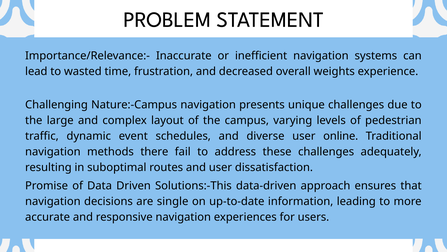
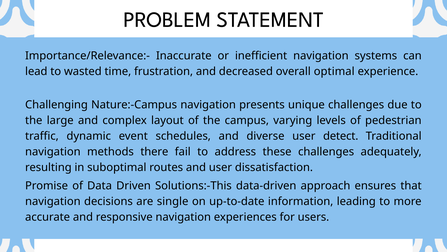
weights: weights -> optimal (334, 71)
online: online -> detect (341, 136)
